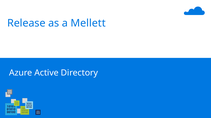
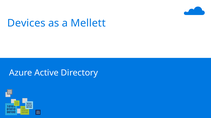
Release: Release -> Devices (26, 23)
